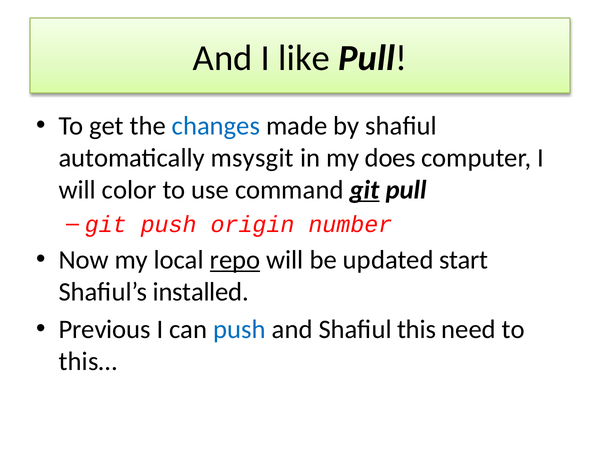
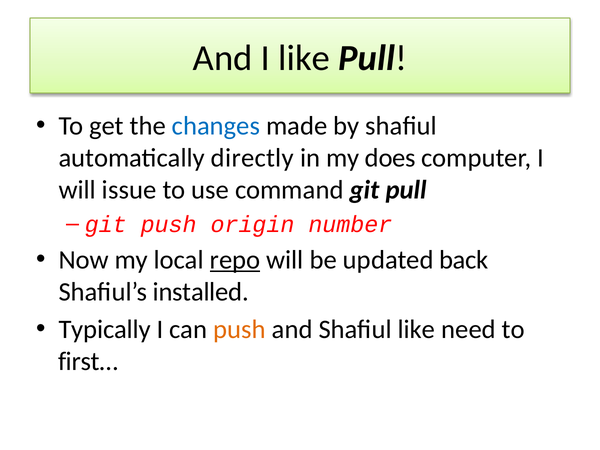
msysgit: msysgit -> directly (252, 158)
color: color -> issue (129, 190)
git underline: present -> none (365, 190)
start: start -> back (464, 260)
Previous: Previous -> Typically (105, 329)
push colour: blue -> orange (240, 329)
Shafiul this: this -> like (417, 329)
this…: this… -> first… (88, 361)
